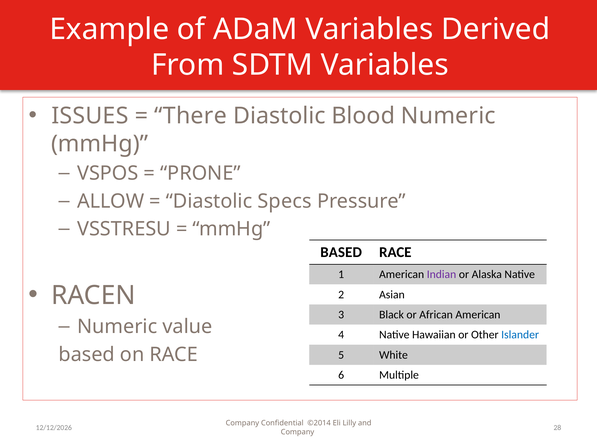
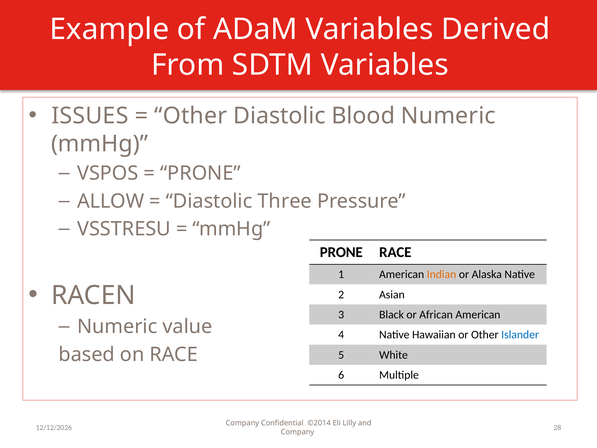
There: There -> Other (191, 116)
Specs: Specs -> Three (285, 201)
BASED: BASED -> PRONE (341, 252)
Indian colour: purple -> orange (441, 274)
